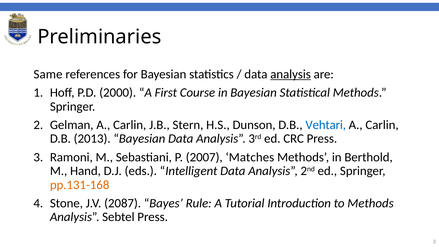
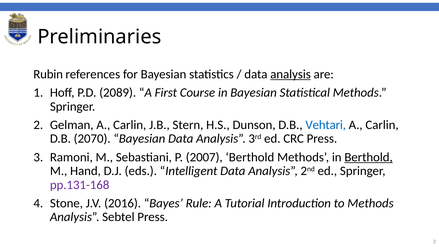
Same: Same -> Rubin (48, 74)
2000: 2000 -> 2089 (118, 93)
2013: 2013 -> 2070 (92, 139)
2007 Matches: Matches -> Berthold (250, 157)
Berthold underline: none -> present (369, 157)
pp.131-168 colour: orange -> purple (80, 185)
2087: 2087 -> 2016 (123, 203)
